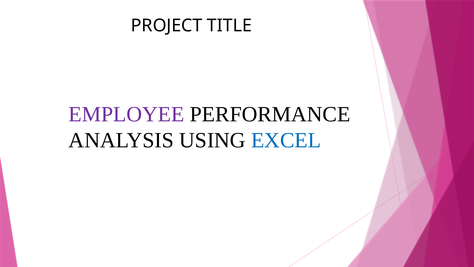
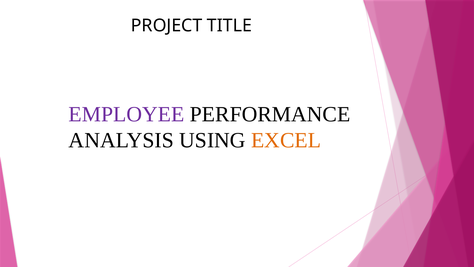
EXCEL colour: blue -> orange (286, 140)
